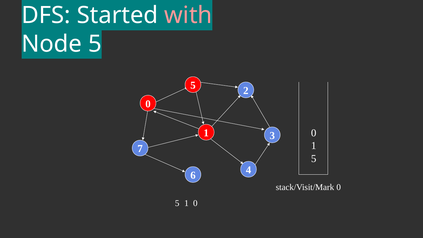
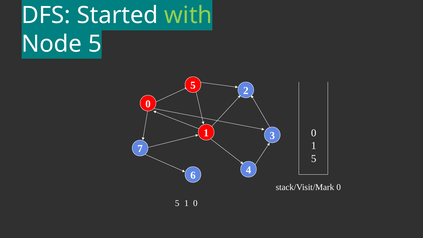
with colour: pink -> light green (188, 15)
